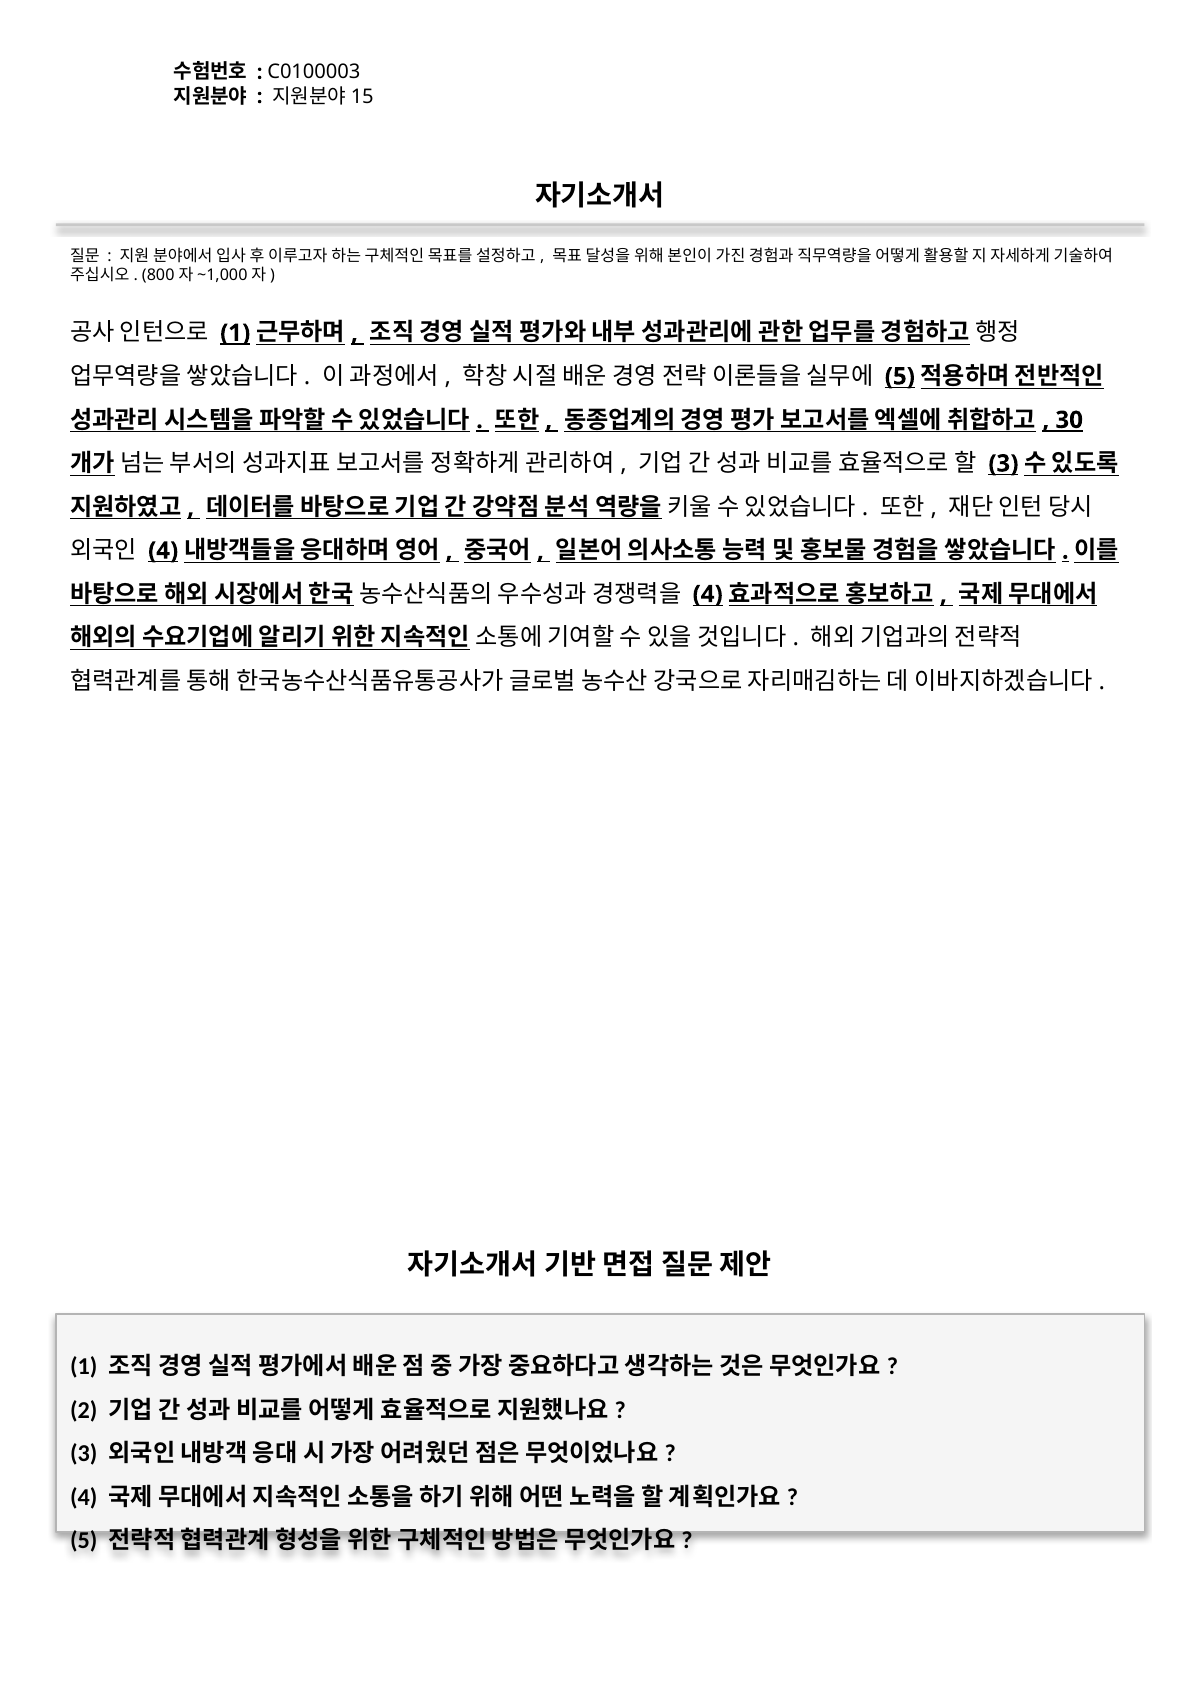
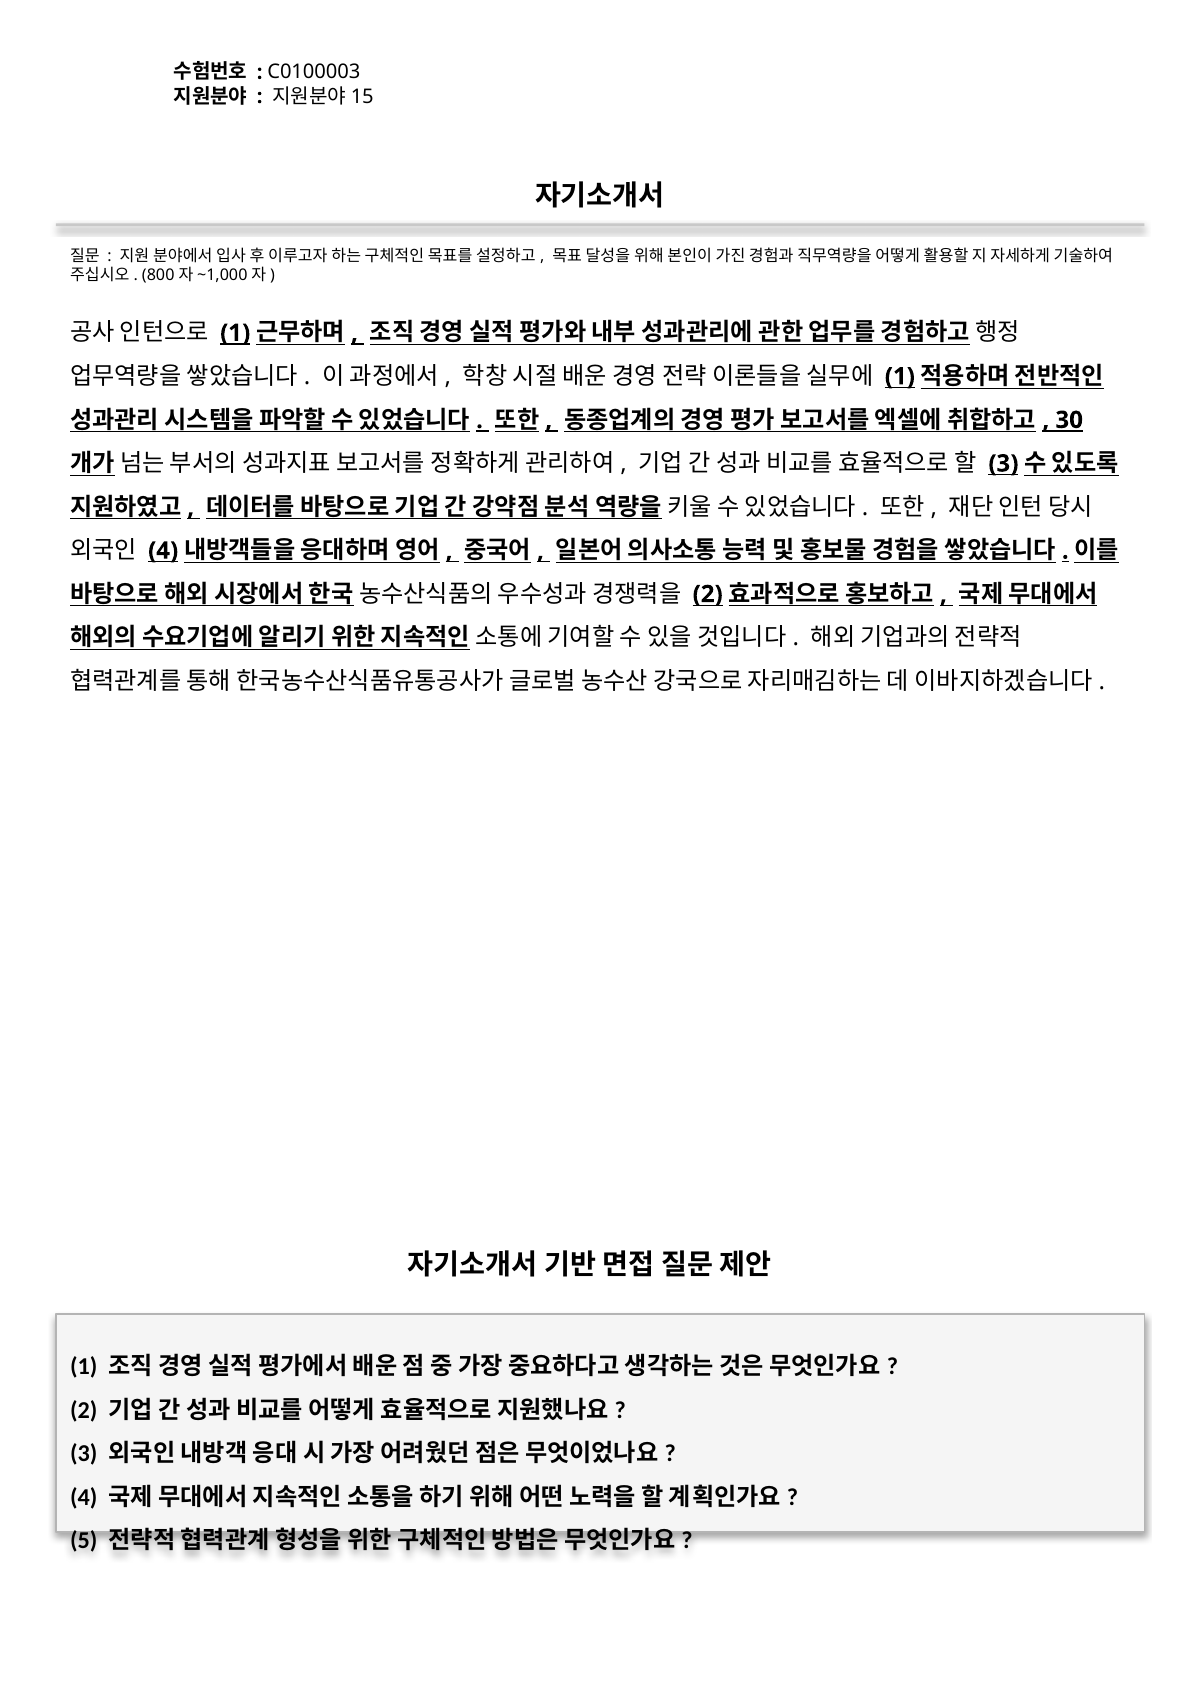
5: 5 -> 1 (900, 377)
4: 4 -> 2 (708, 594)
